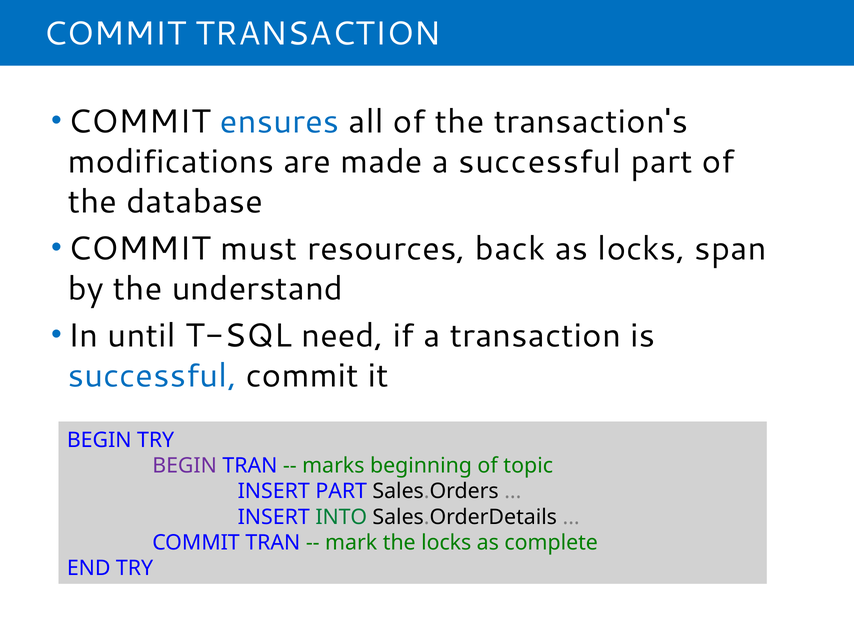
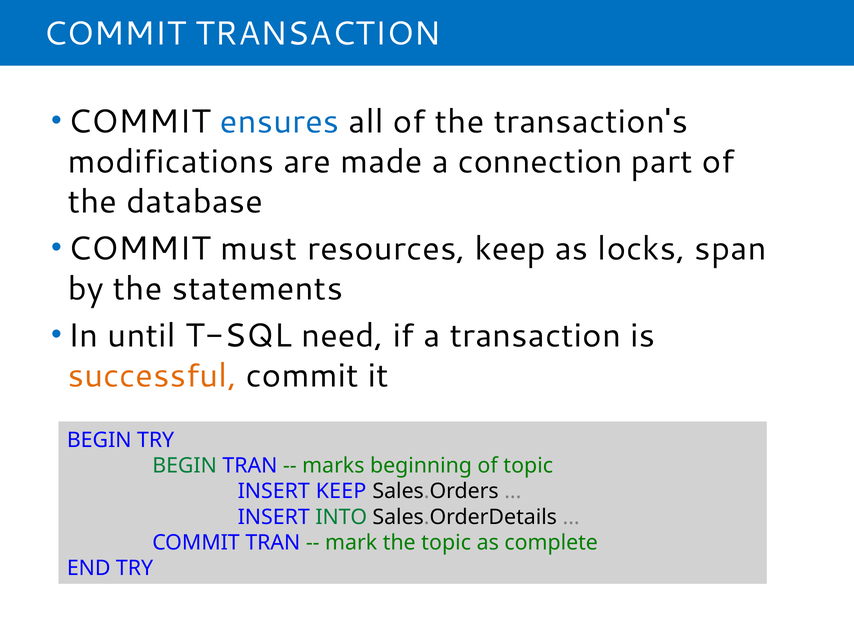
a successful: successful -> connection (540, 162)
resources back: back -> keep (510, 249)
understand: understand -> statements (257, 288)
successful colour: blue -> orange (152, 375)
BEGIN colour: purple -> green (185, 465)
INSERT PART: PART -> KEEP (341, 491)
the locks: locks -> topic (446, 542)
